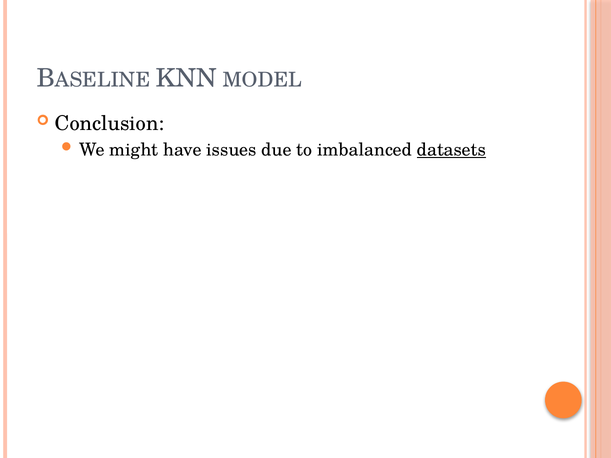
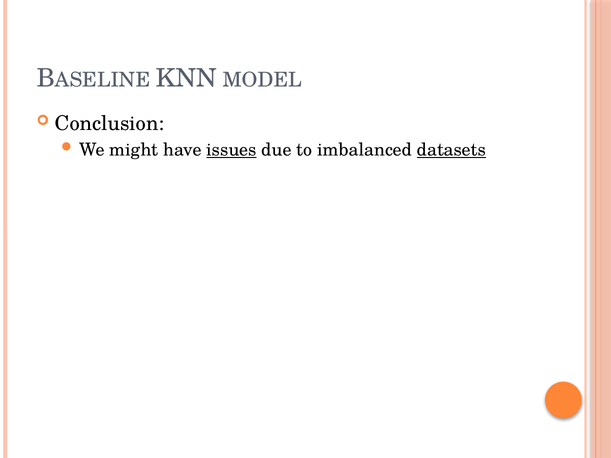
issues underline: none -> present (231, 150)
